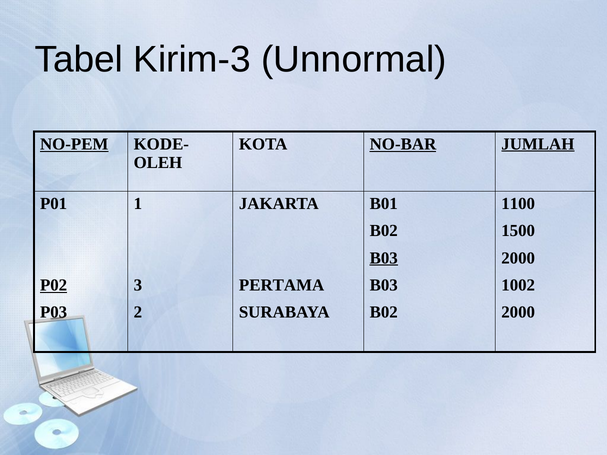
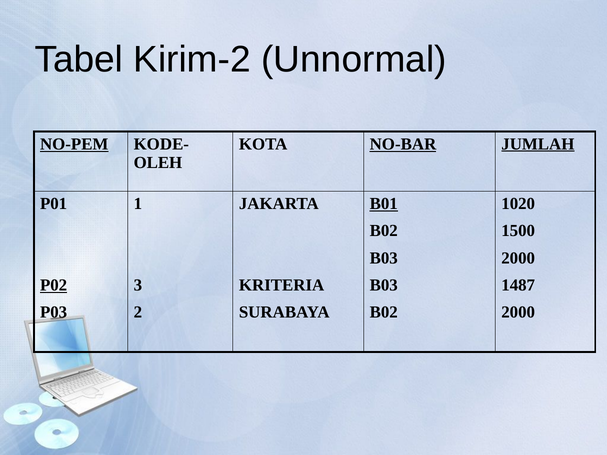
Kirim-3: Kirim-3 -> Kirim-2 (192, 60)
B01 underline: none -> present (384, 204)
1100: 1100 -> 1020 (518, 204)
B03 underline: present -> none (384, 258)
PERTAMA: PERTAMA -> KRITERIA (282, 285)
1002: 1002 -> 1487 (518, 285)
